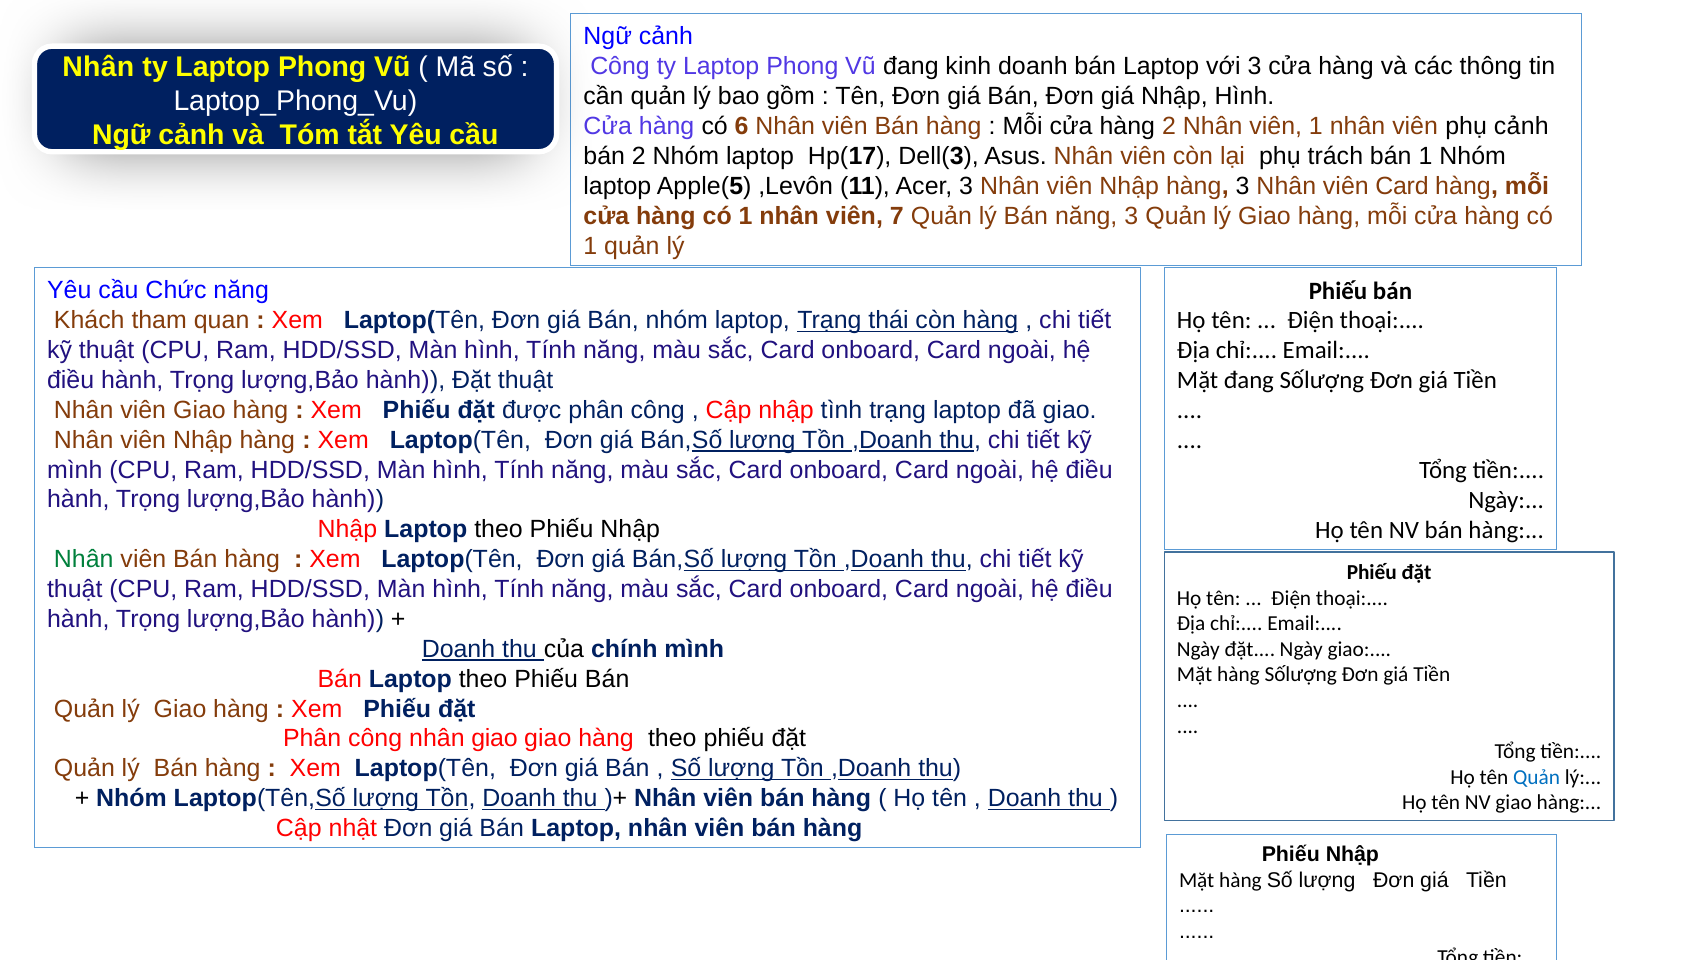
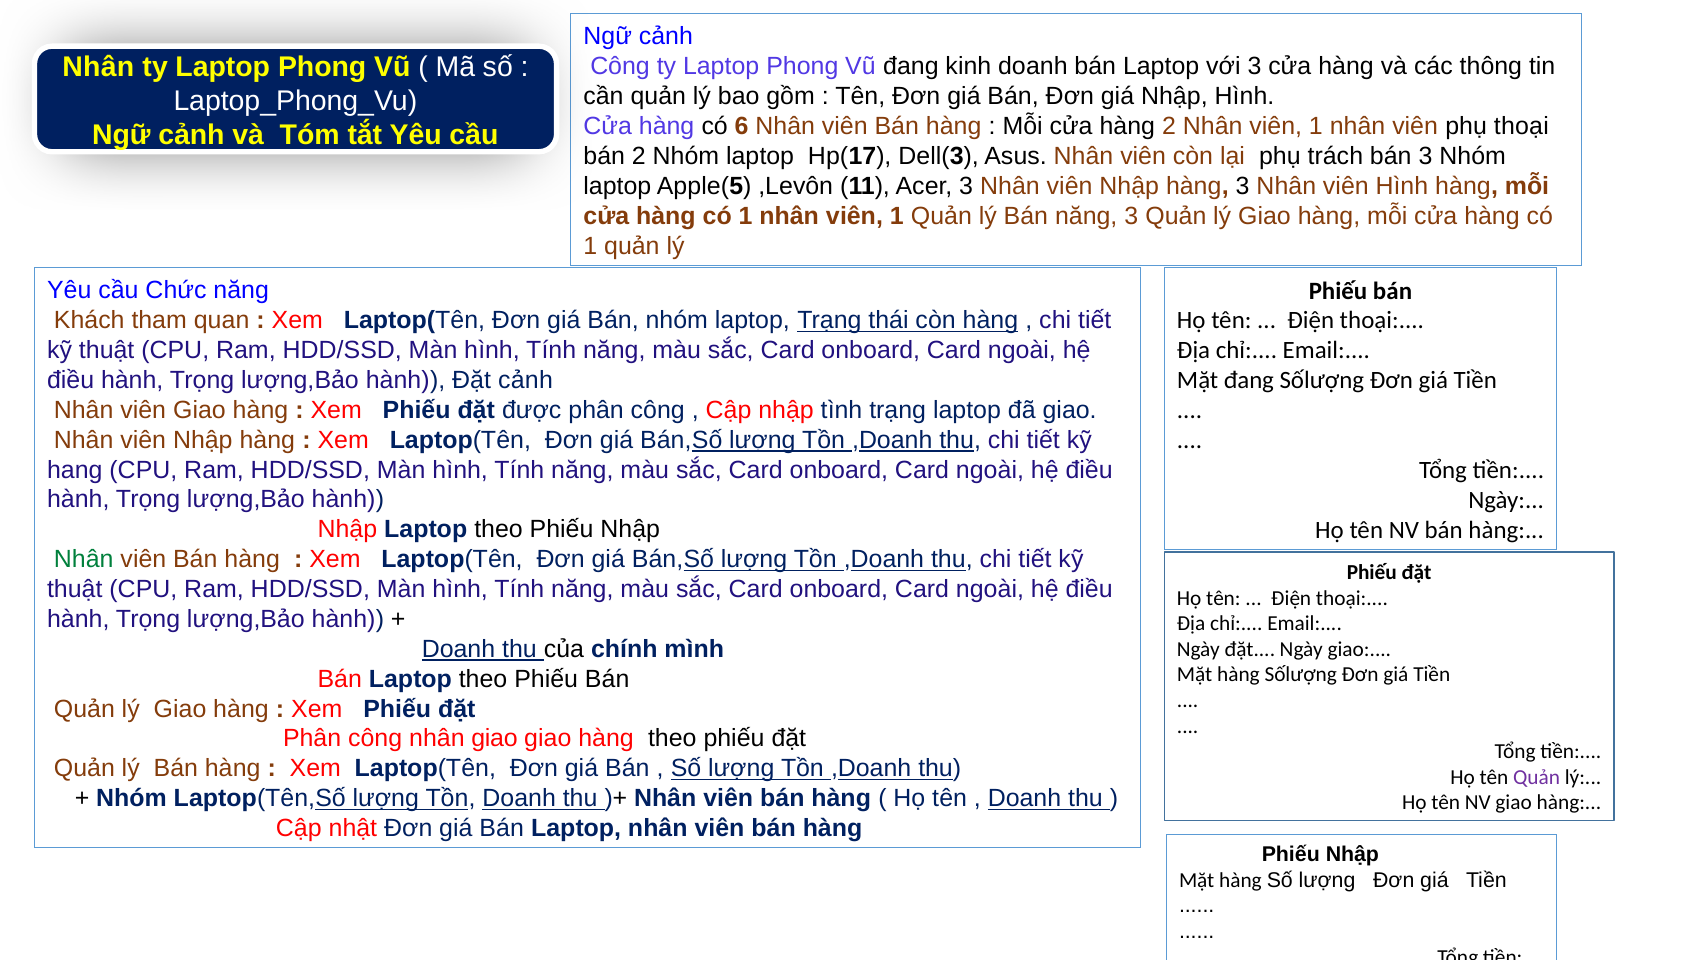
phụ cảnh: cảnh -> thoại (1521, 126)
bán 1: 1 -> 3 (1425, 156)
viên Card: Card -> Hình (1402, 186)
1 nhân viên 7: 7 -> 1 (897, 216)
Đặt thuật: thuật -> cảnh (526, 380)
mình: mình -> hang (75, 470)
Quản colour: blue -> purple (1537, 778)
